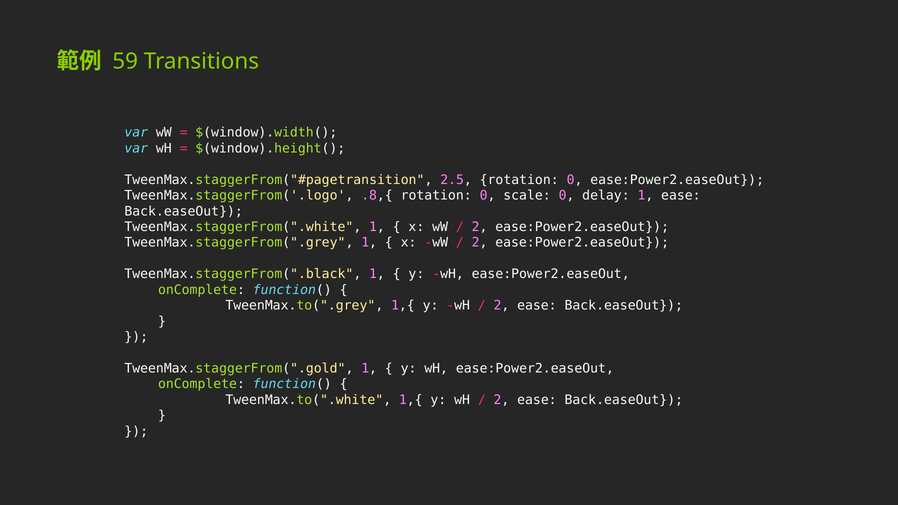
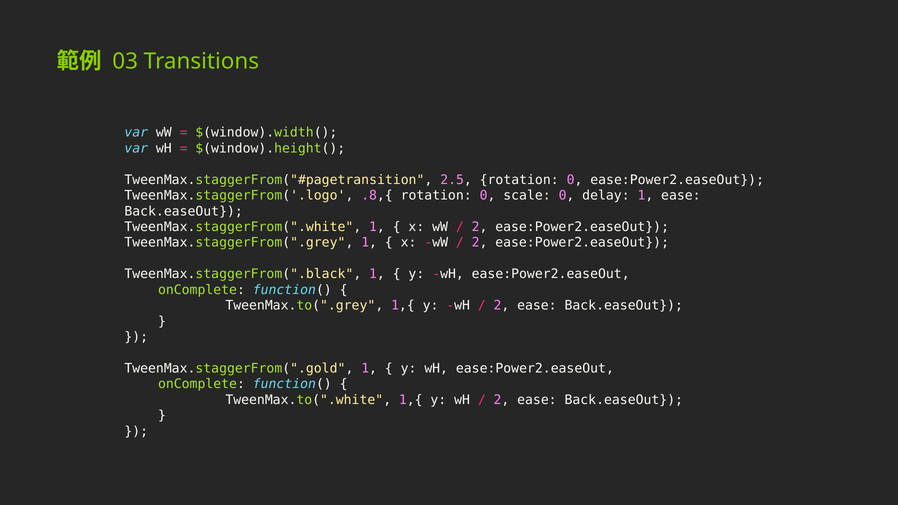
59: 59 -> 03 (125, 62)
